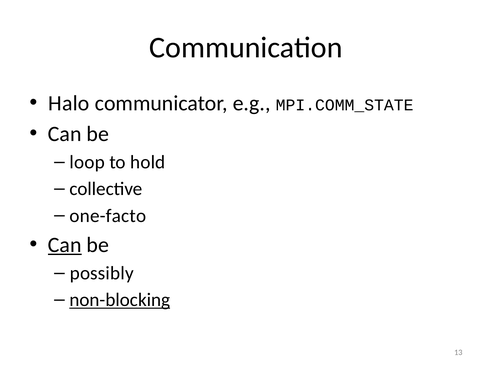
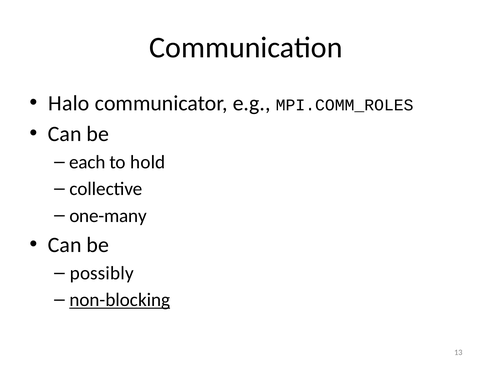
MPI.COMM_STATE: MPI.COMM_STATE -> MPI.COMM_ROLES (345, 105)
loop: loop -> each (87, 162)
one-facto: one-facto -> one-many (108, 216)
Can underline: present -> none (65, 245)
